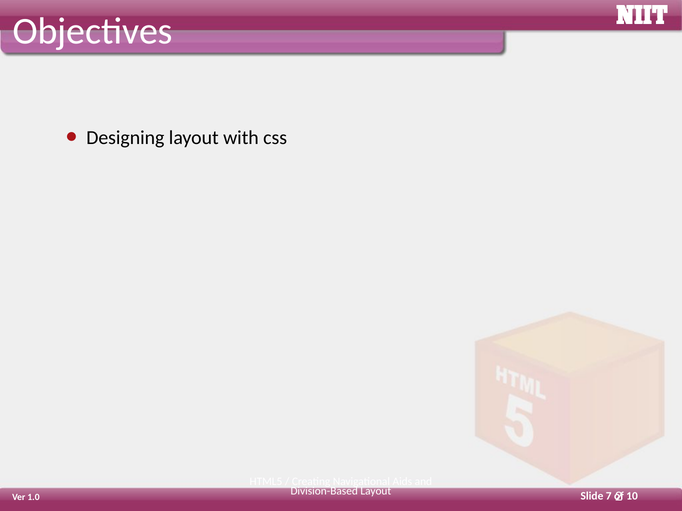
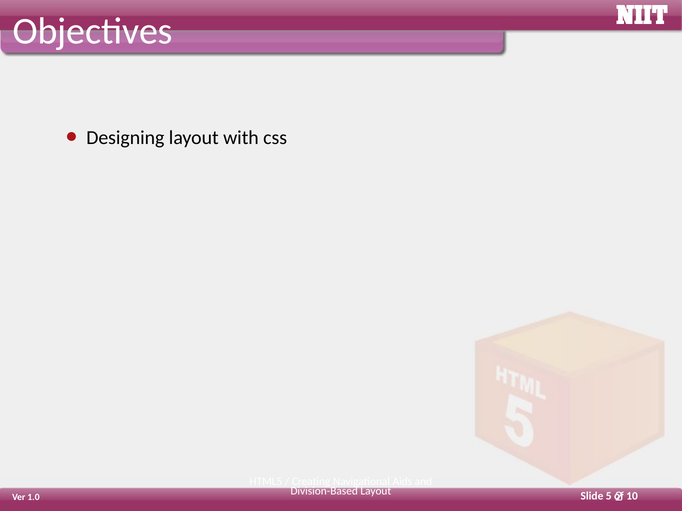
7: 7 -> 5 (609, 496)
